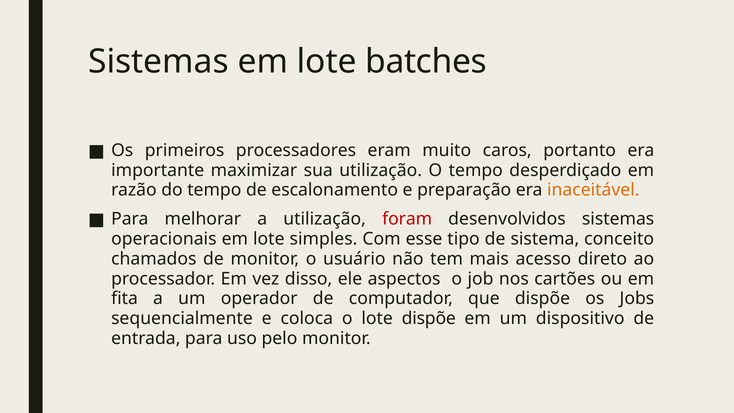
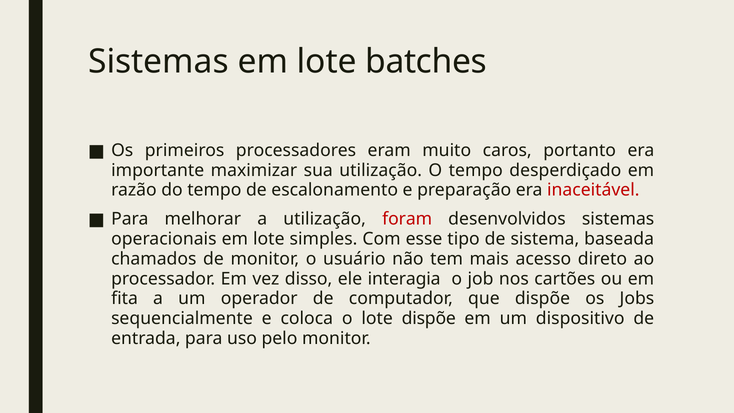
inaceitável colour: orange -> red (593, 190)
conceito: conceito -> baseada (619, 239)
aspectos: aspectos -> interagia (404, 279)
